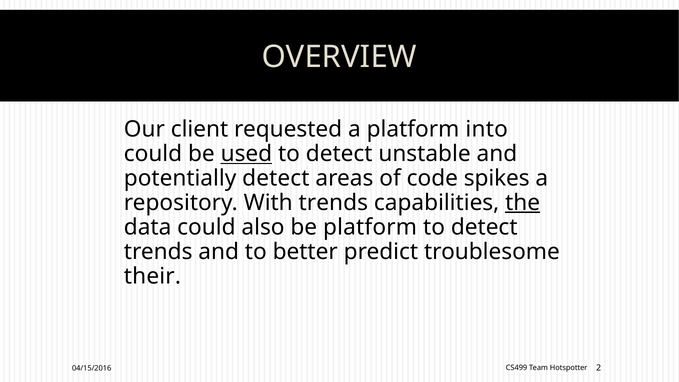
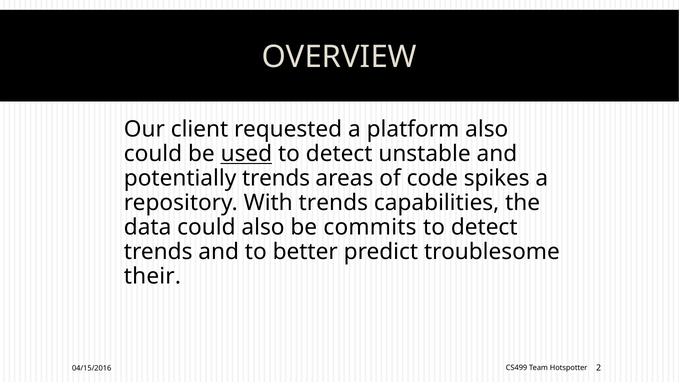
platform into: into -> also (487, 129)
potentially detect: detect -> trends (276, 178)
the underline: present -> none (523, 203)
be platform: platform -> commits (370, 227)
